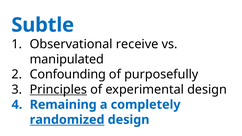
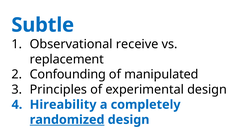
manipulated: manipulated -> replacement (67, 59)
purposefully: purposefully -> manipulated (161, 74)
Principles underline: present -> none (58, 90)
Remaining: Remaining -> Hireability (63, 105)
